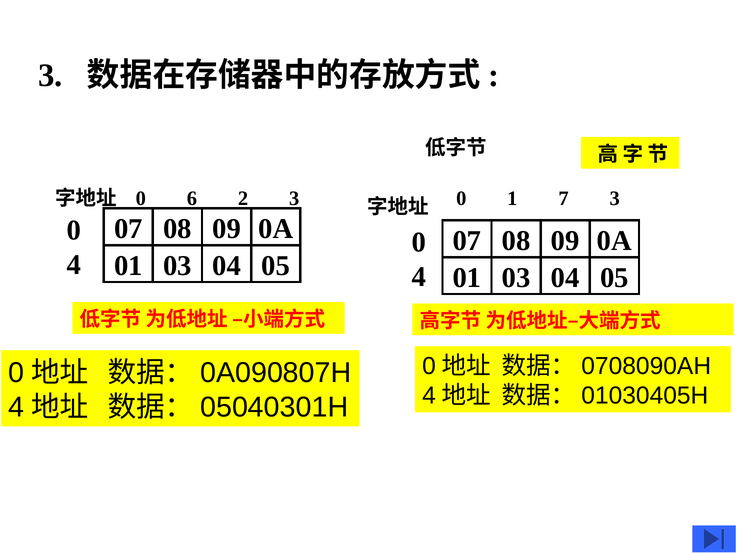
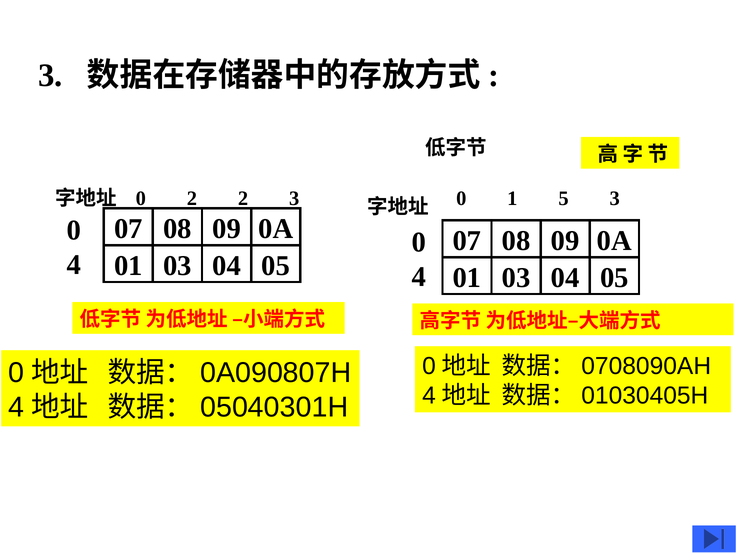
7: 7 -> 5 (564, 199)
0 6: 6 -> 2 (192, 199)
